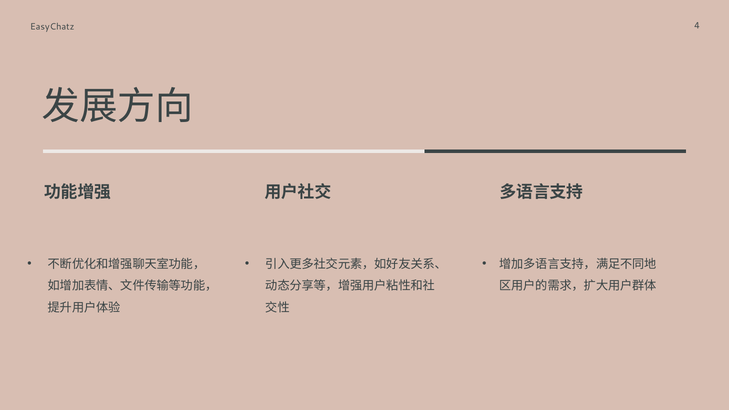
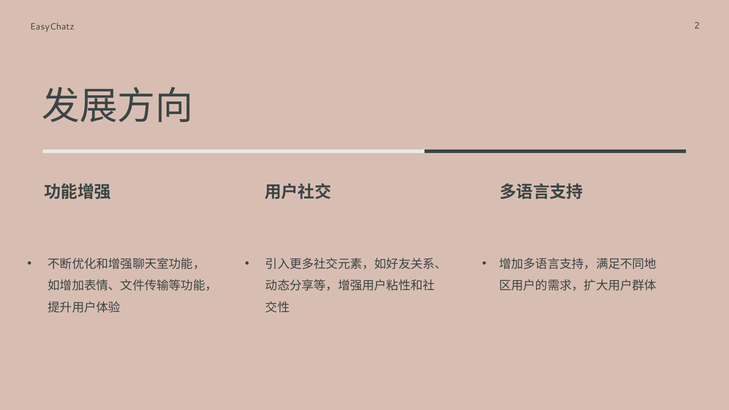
4: 4 -> 2 (697, 26)
